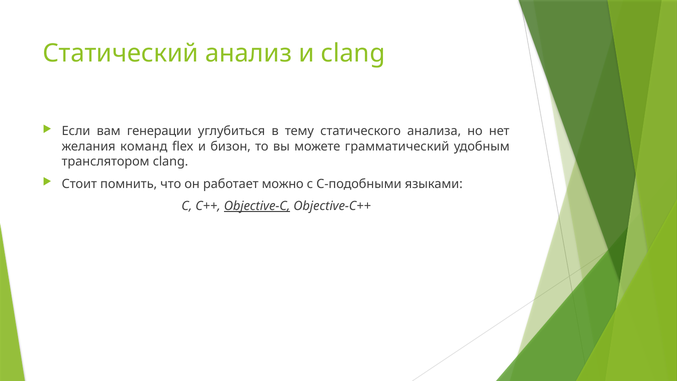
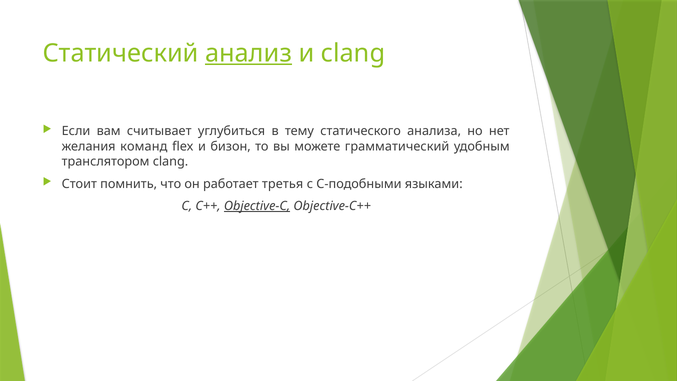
анализ underline: none -> present (249, 53)
генерации: генерации -> считывает (159, 131)
можно: можно -> третья (283, 184)
